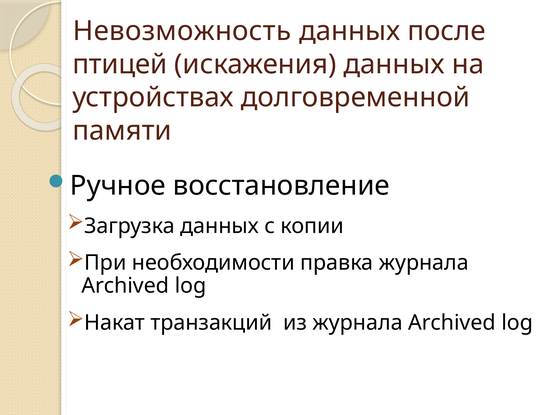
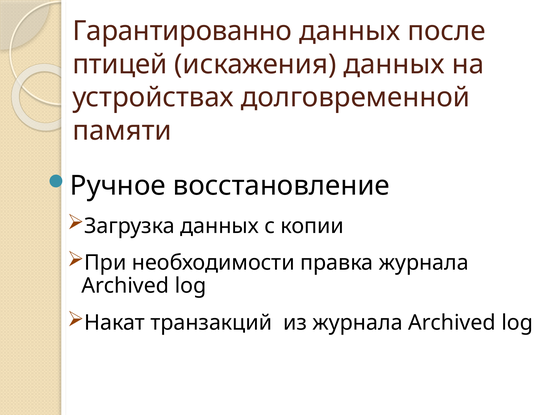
Невозможность: Невозможность -> Гарантированно (182, 31)
